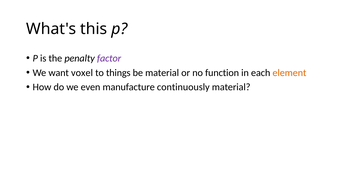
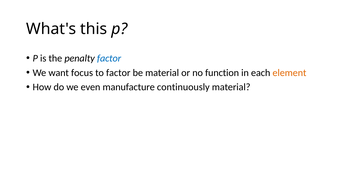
factor colour: purple -> blue (109, 58)
voxel: voxel -> focus (82, 73)
to things: things -> factor (118, 73)
